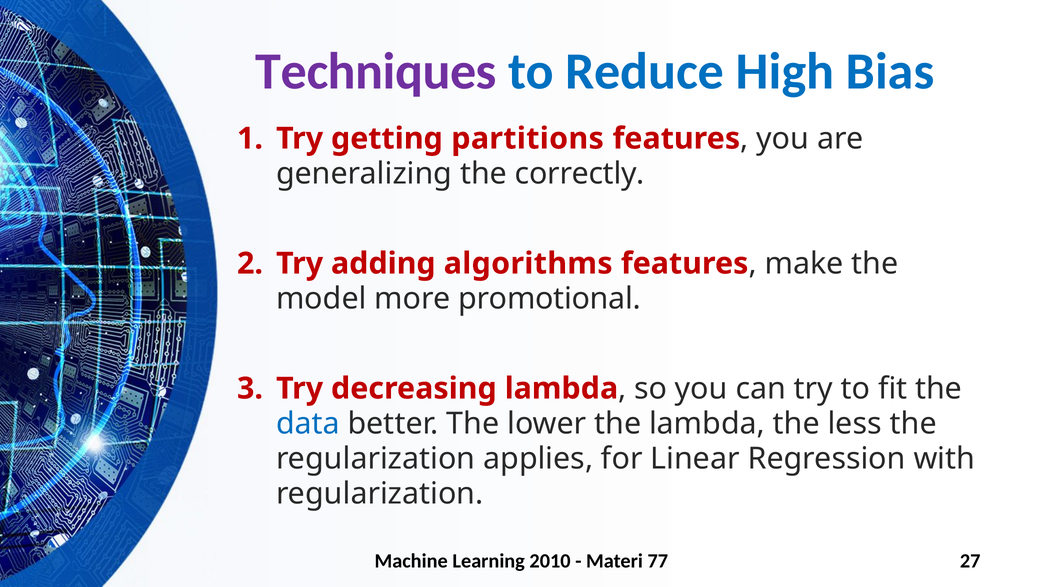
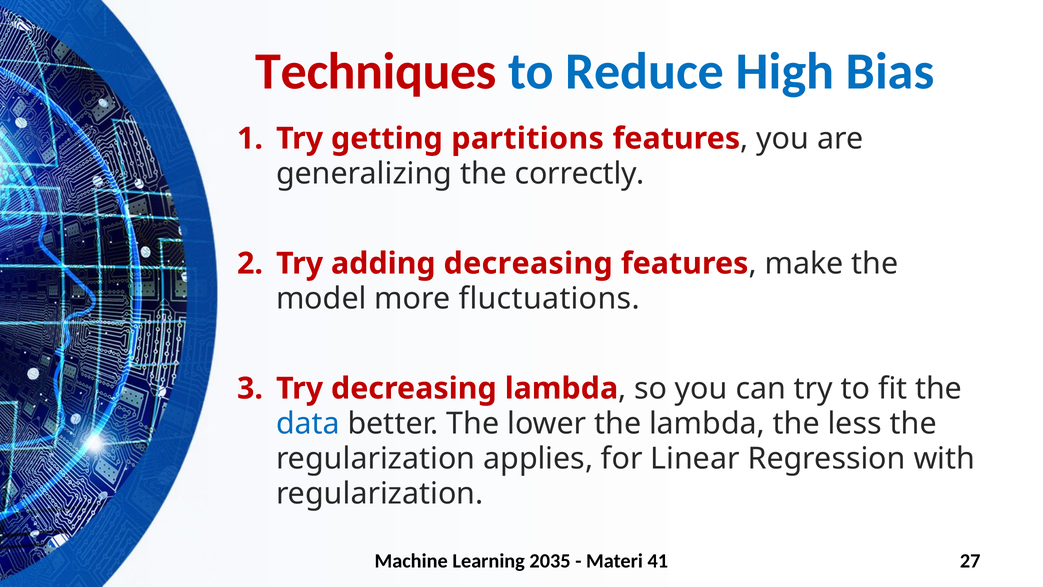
Techniques colour: purple -> red (376, 72)
adding algorithms: algorithms -> decreasing (528, 263)
promotional: promotional -> fluctuations (549, 298)
2010: 2010 -> 2035 (550, 561)
77: 77 -> 41 (658, 561)
